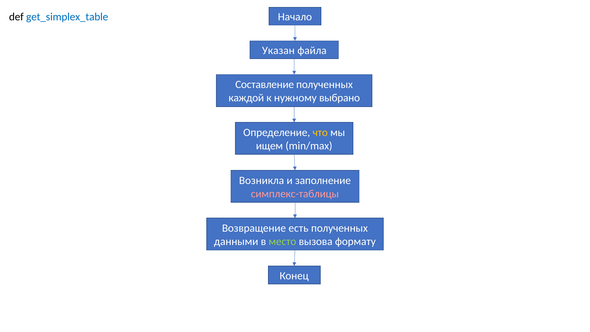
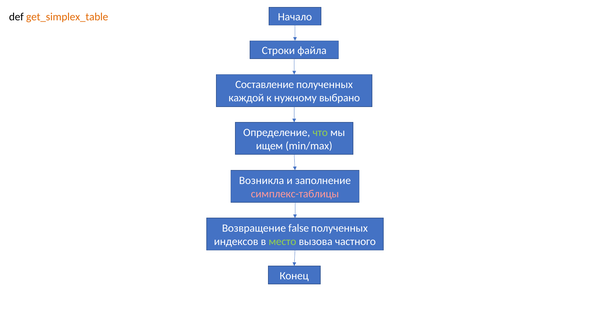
get_simplex_table colour: blue -> orange (67, 17)
Указан: Указан -> Строки (278, 51)
что colour: yellow -> light green (320, 132)
есть: есть -> false (299, 228)
данными: данными -> индексов (236, 241)
формату: формату -> частного (355, 241)
